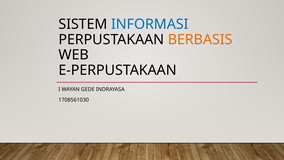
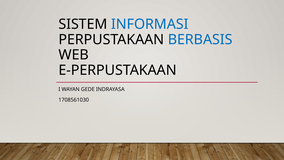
BERBASIS colour: orange -> blue (200, 39)
